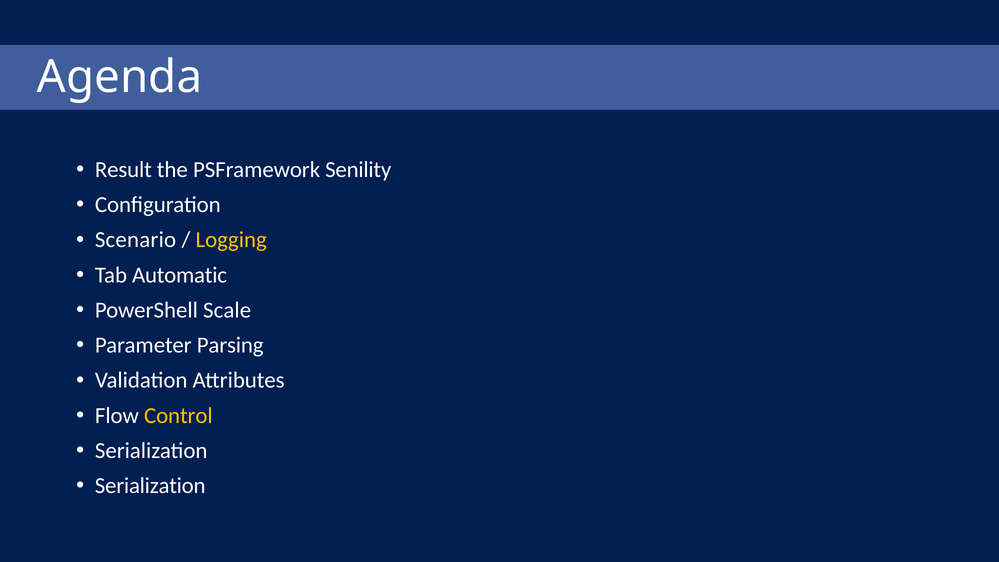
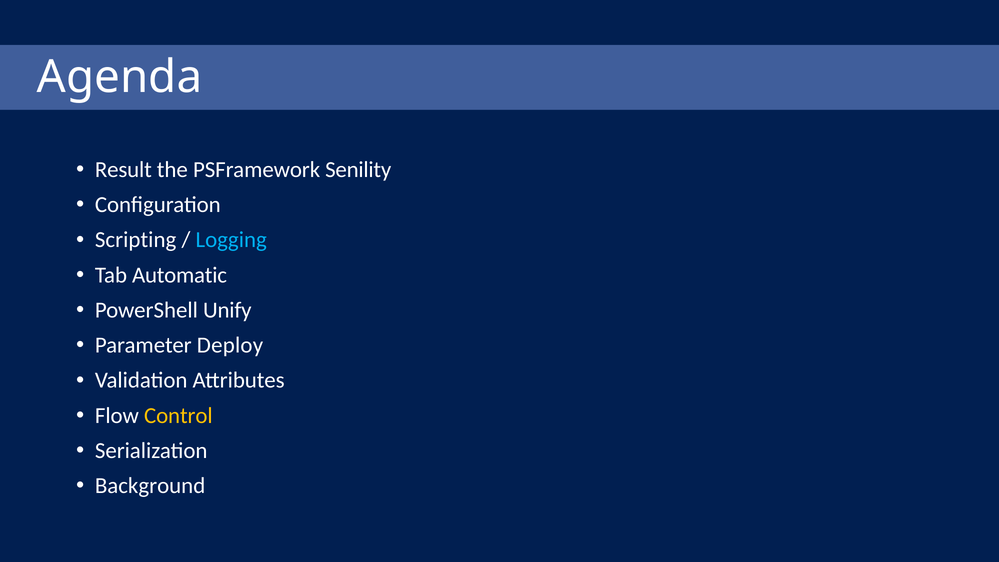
Scenario: Scenario -> Scripting (136, 240)
Logging colour: yellow -> light blue (231, 240)
Scale: Scale -> Unify (227, 310)
Parsing: Parsing -> Deploy (230, 345)
Serialization: Serialization -> Background (150, 486)
